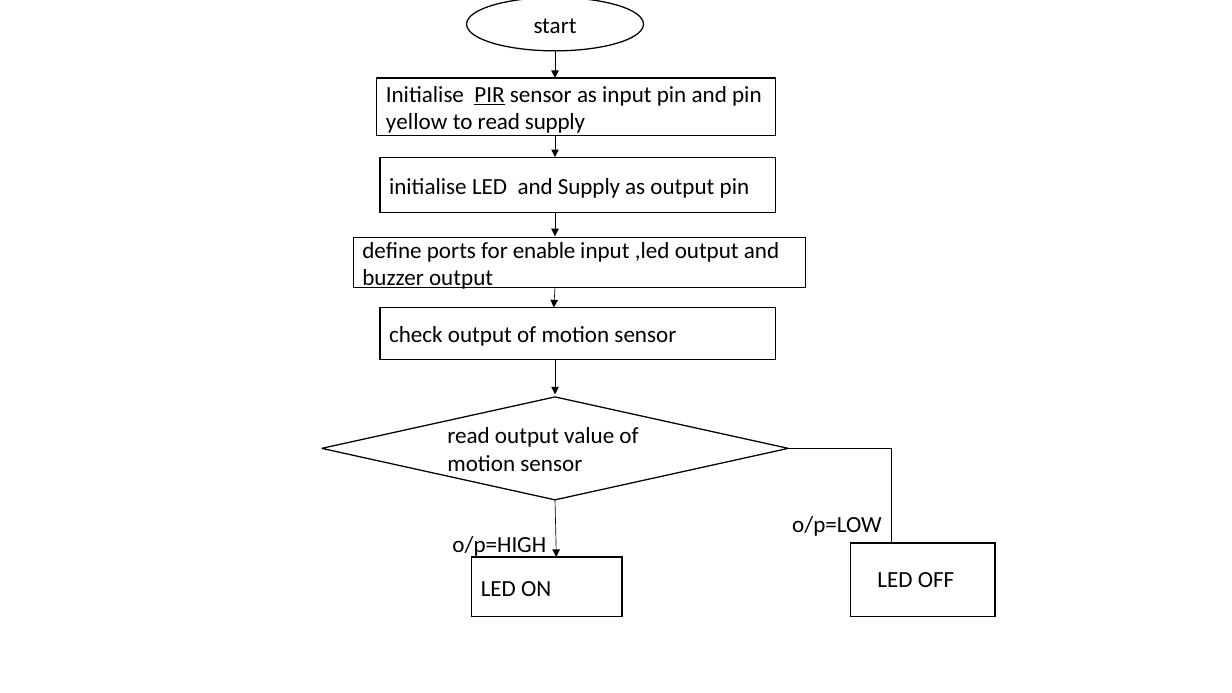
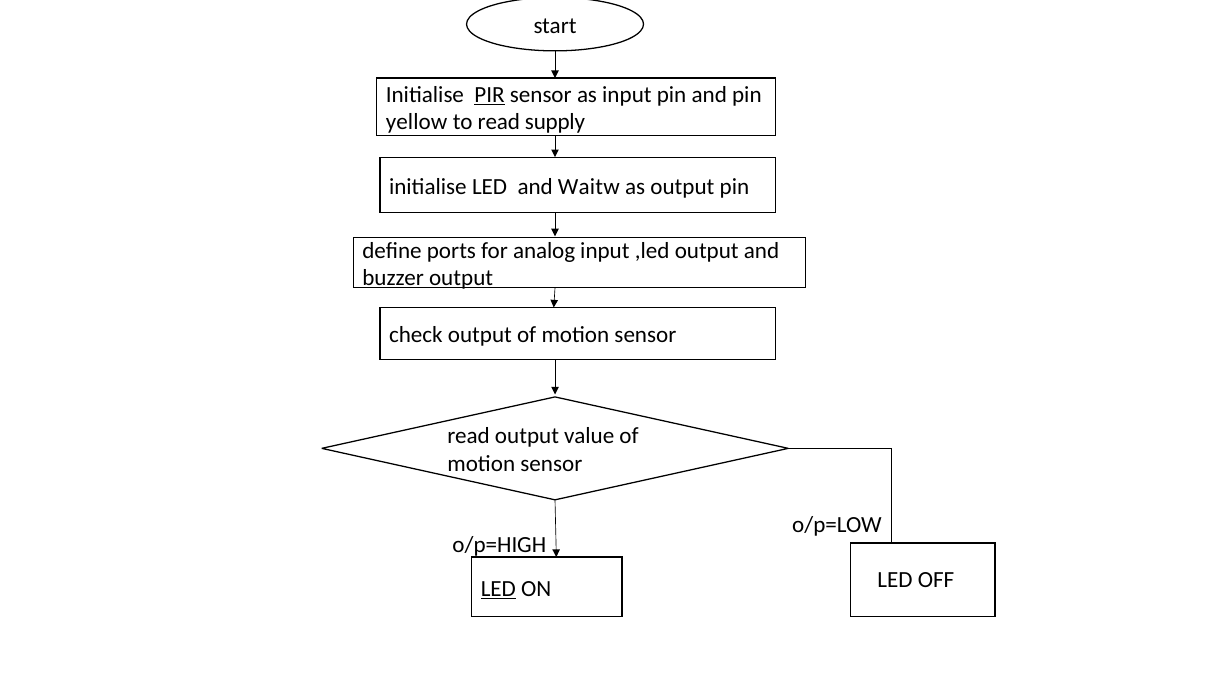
and Supply: Supply -> Waitw (589, 187)
enable: enable -> analog (544, 251)
LED underline: none -> present (498, 588)
